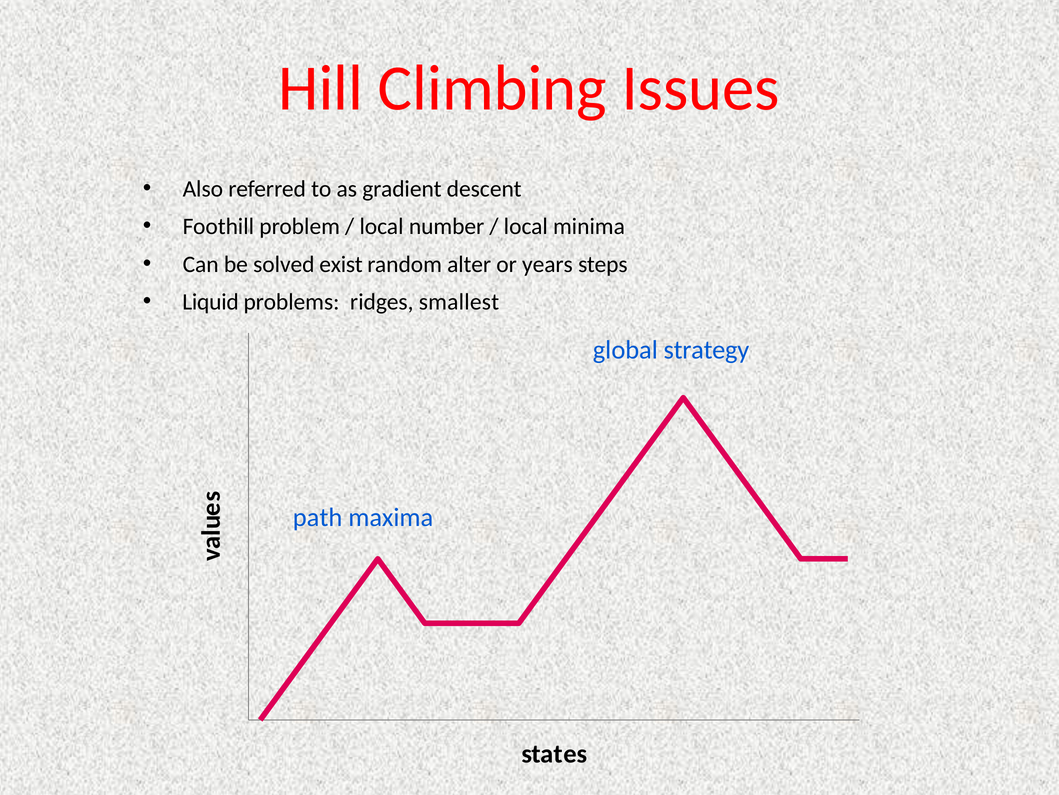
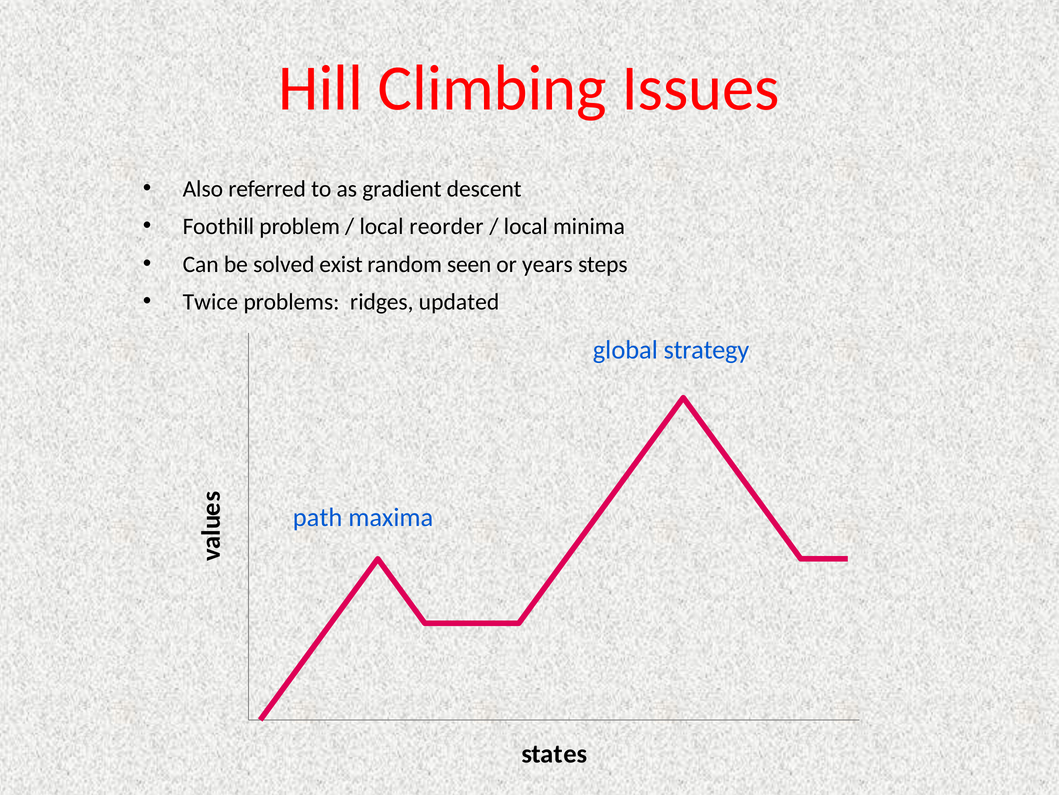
number: number -> reorder (446, 226)
alter: alter -> seen (469, 264)
Liquid: Liquid -> Twice (210, 302)
smallest: smallest -> updated (459, 302)
